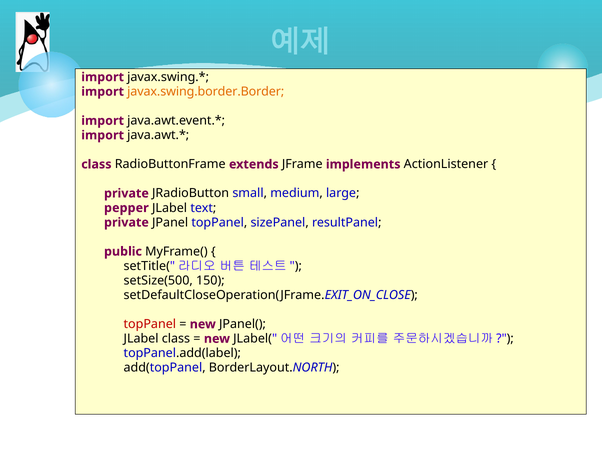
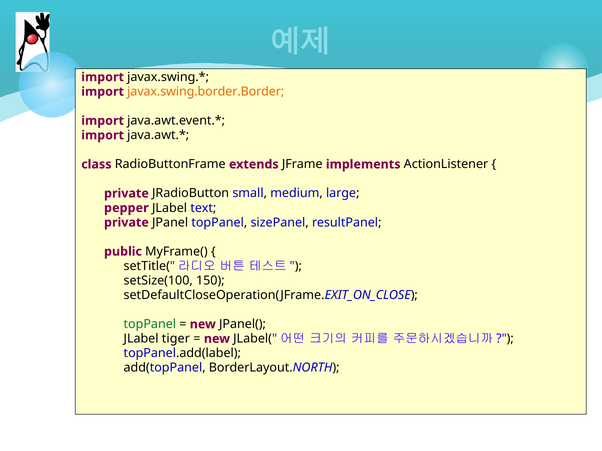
setSize(500: setSize(500 -> setSize(100 (158, 281)
topPanel colour: red -> green (150, 325)
JLabel class: class -> tiger (176, 339)
